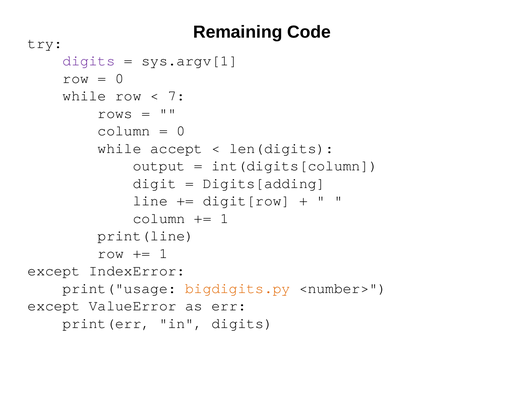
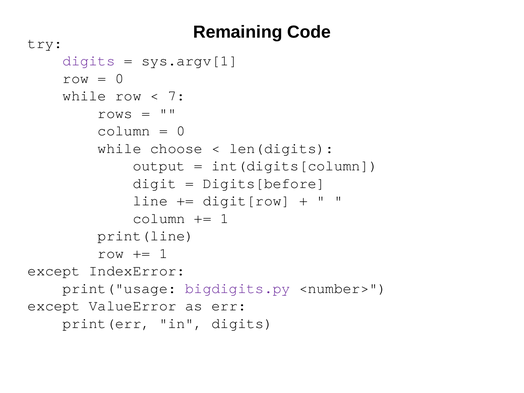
accept: accept -> choose (176, 148)
Digits[adding: Digits[adding -> Digits[before (264, 183)
bigdigits.py colour: orange -> purple (238, 288)
